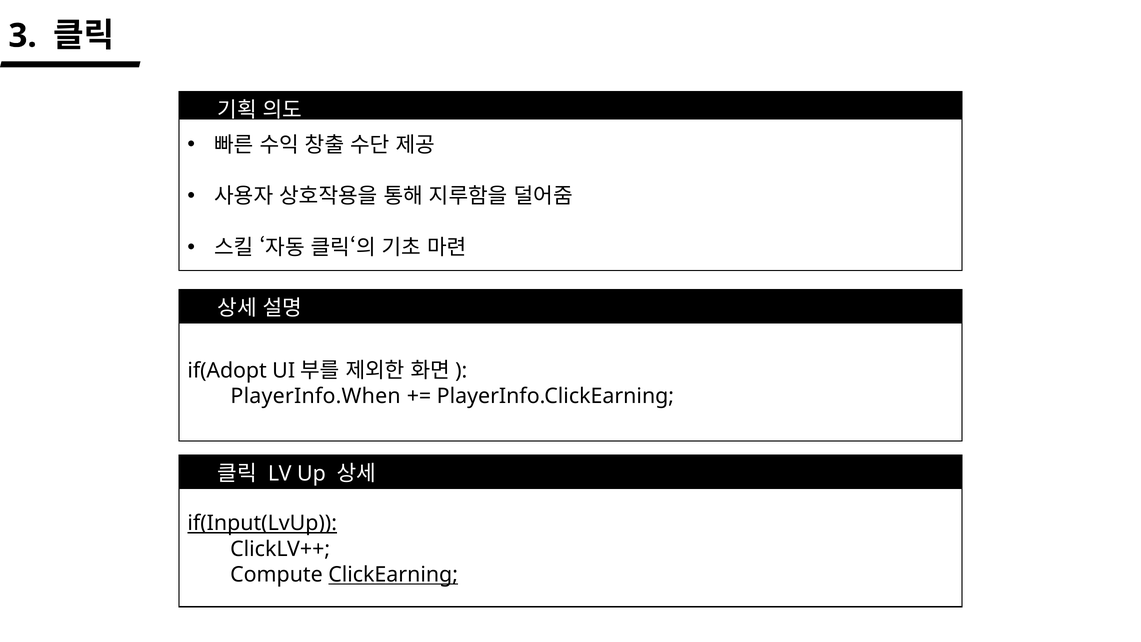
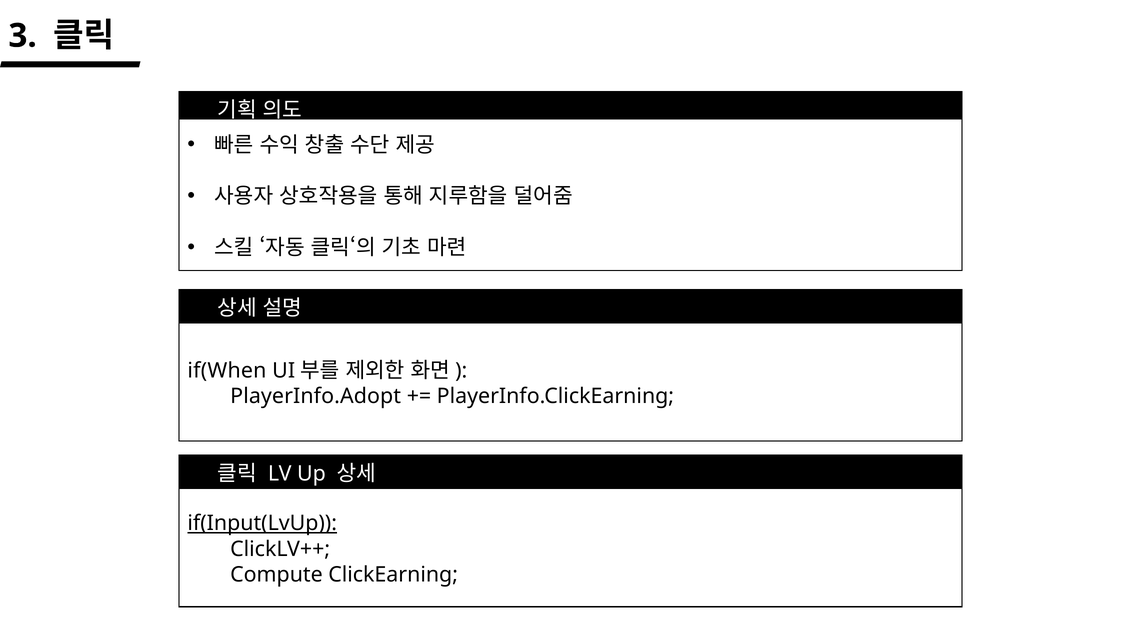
if(Adopt: if(Adopt -> if(When (227, 370)
PlayerInfo.When: PlayerInfo.When -> PlayerInfo.Adopt (316, 396)
ClickEarning underline: present -> none (393, 575)
